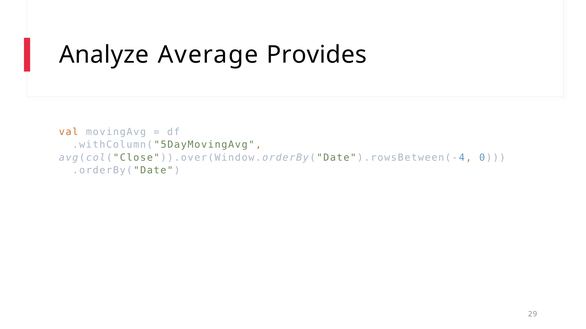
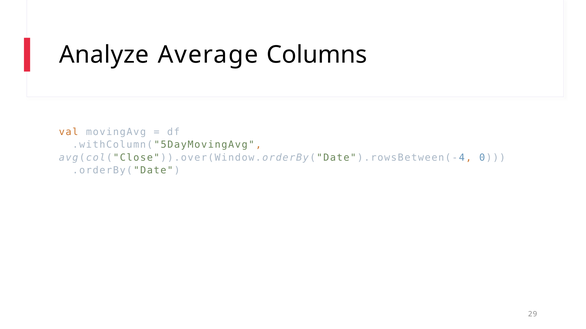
Provides: Provides -> Columns (317, 55)
